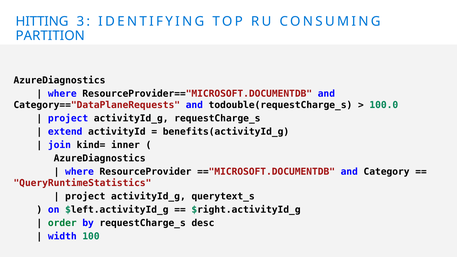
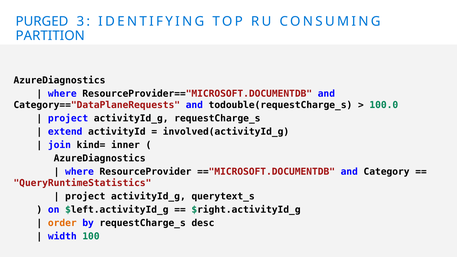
HITTING: HITTING -> PURGED (42, 21)
benefits(activityId_g: benefits(activityId_g -> involved(activityId_g (226, 132)
order colour: green -> orange (62, 223)
